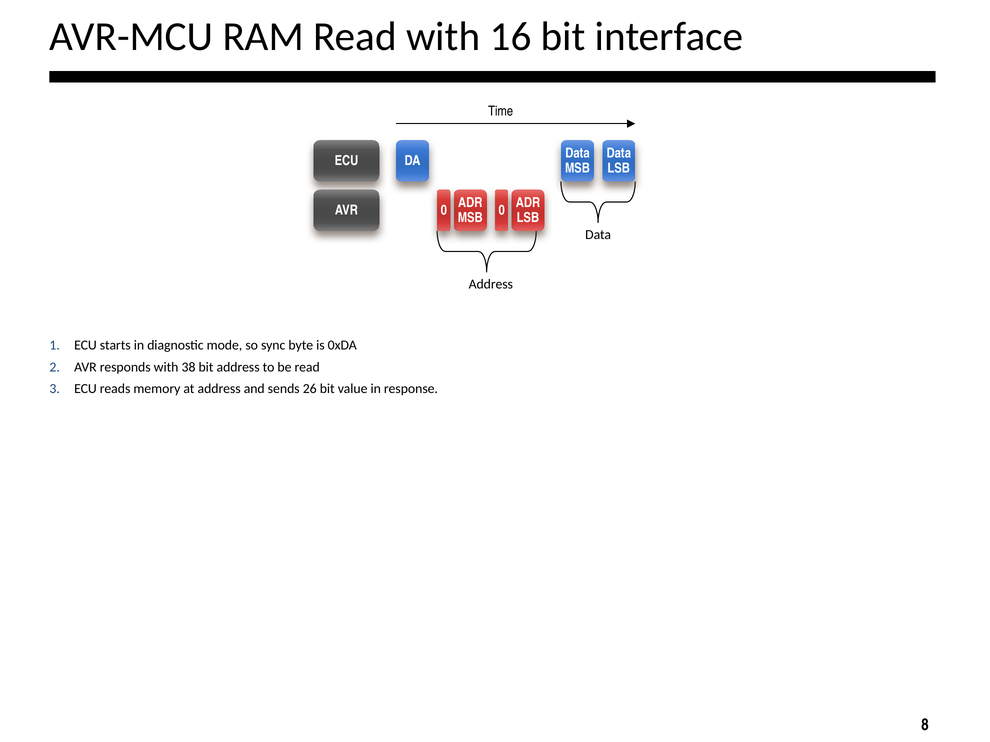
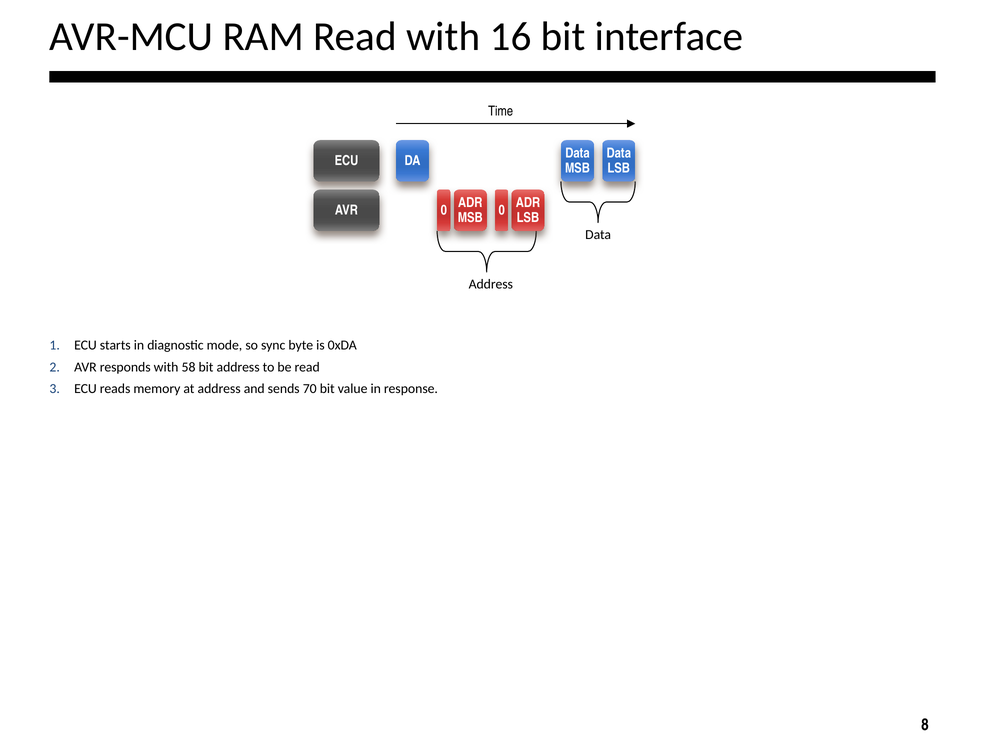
38: 38 -> 58 (189, 367)
26: 26 -> 70 (310, 389)
